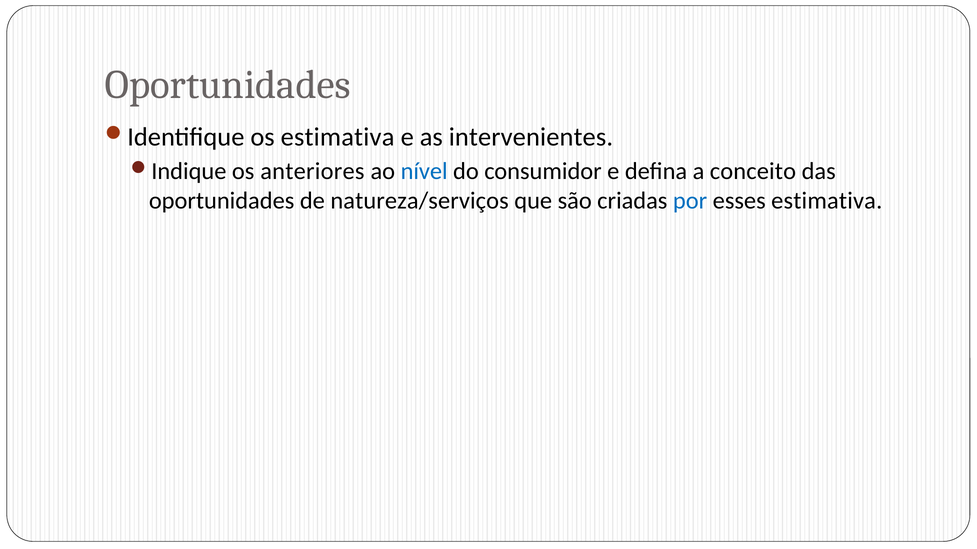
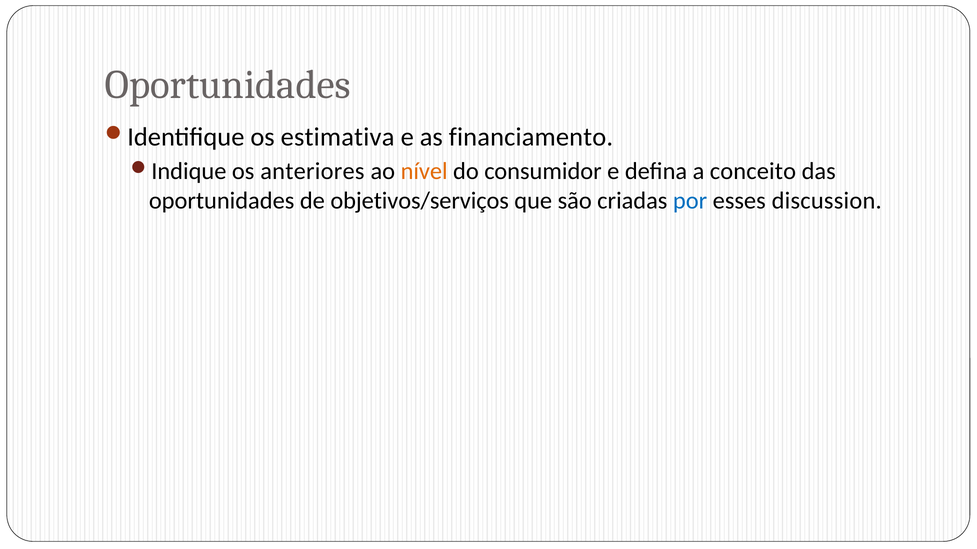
intervenientes: intervenientes -> financiamento (531, 137)
nível colour: blue -> orange (424, 172)
natureza/serviços: natureza/serviços -> objetivos/serviços (420, 201)
esses estimativa: estimativa -> discussion (827, 201)
